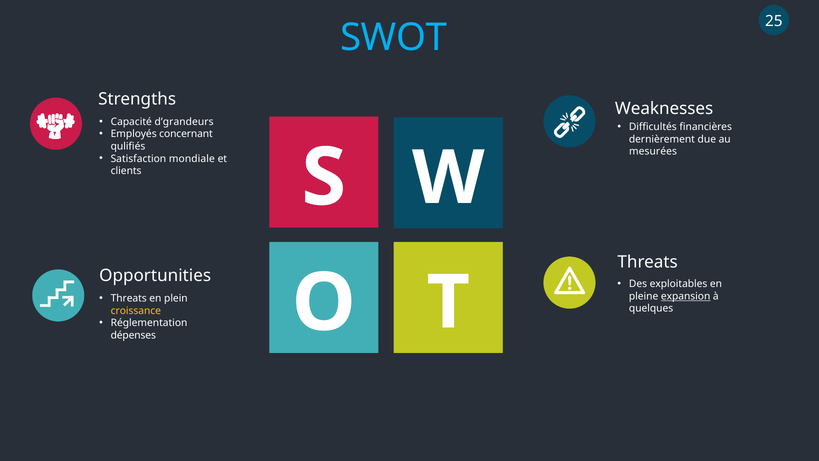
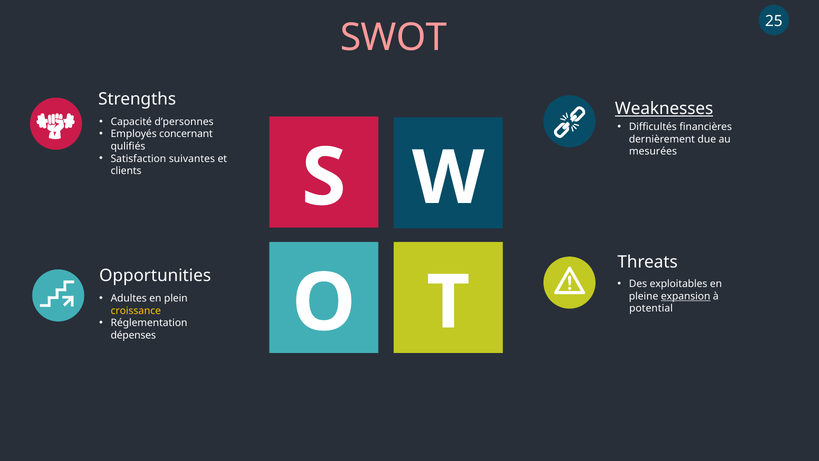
SWOT colour: light blue -> pink (394, 38)
Weaknesses underline: none -> present (664, 108)
d’grandeurs: d’grandeurs -> d’personnes (184, 122)
mondiale: mondiale -> suivantes (192, 159)
Threats: Threats -> Adultes (129, 298)
quelques: quelques -> potential (651, 308)
